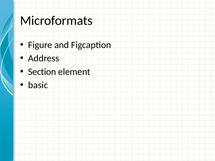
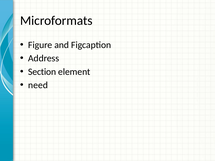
basic: basic -> need (38, 85)
